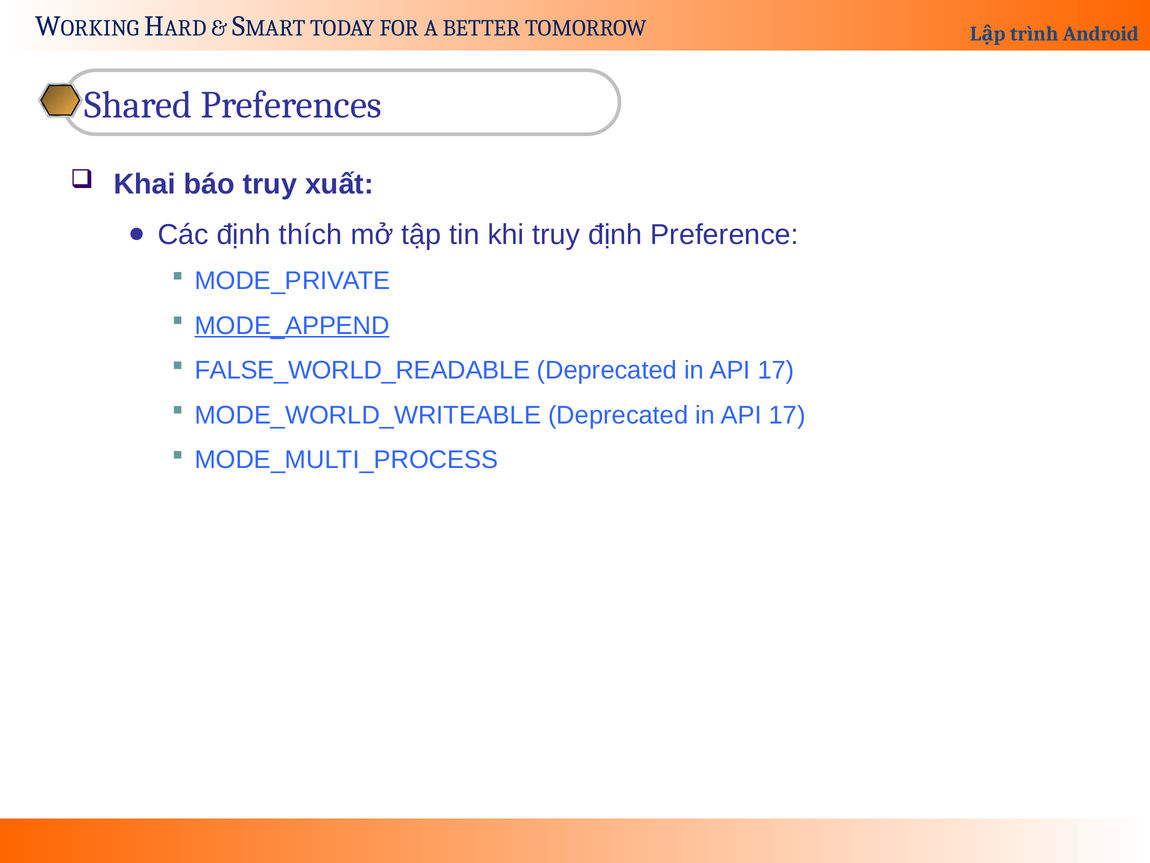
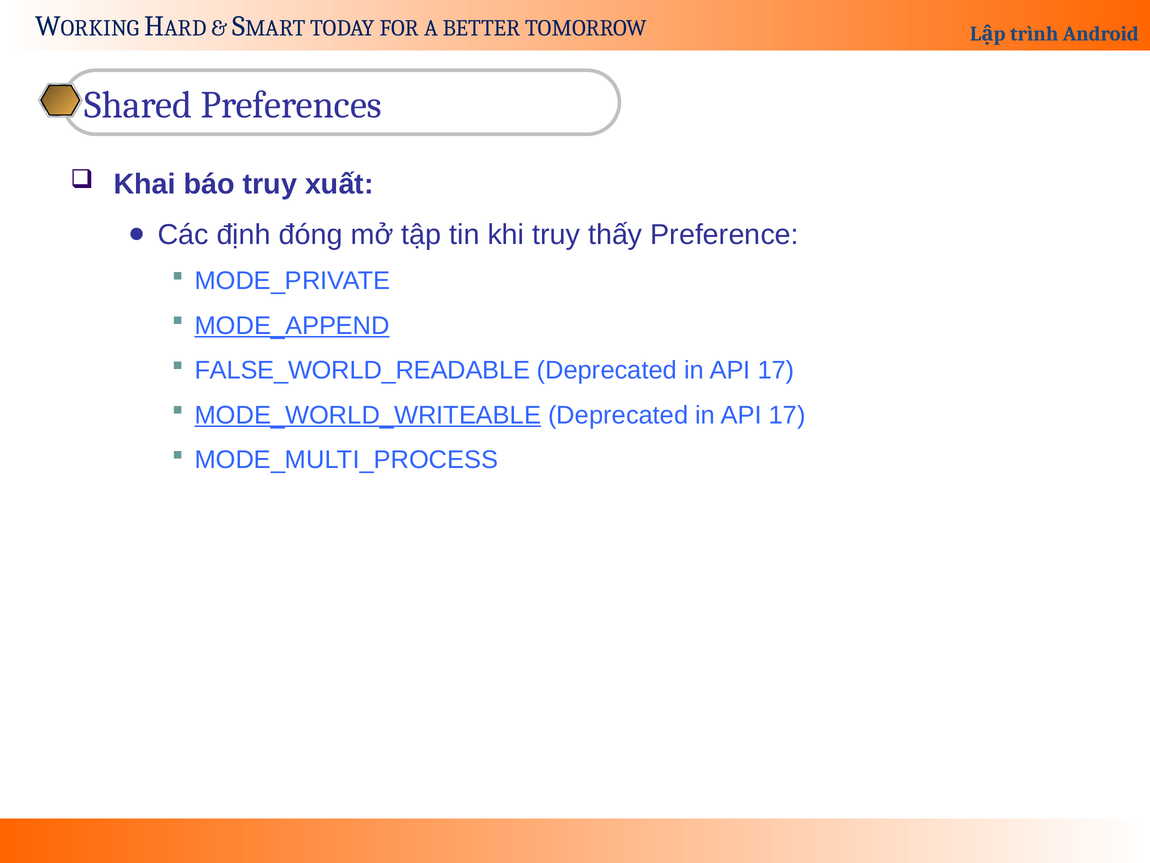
thích: thích -> đóng (311, 234)
truy định: định -> thấy (615, 234)
MODE_WORLD_WRITEABLE underline: none -> present (368, 415)
